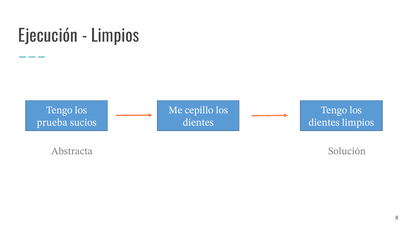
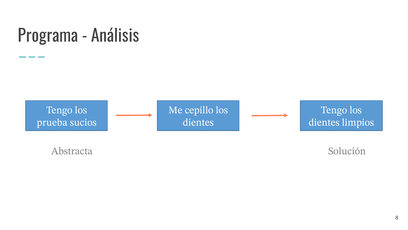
Ejecución: Ejecución -> Programa (48, 36)
Limpios: Limpios -> Análisis (115, 36)
